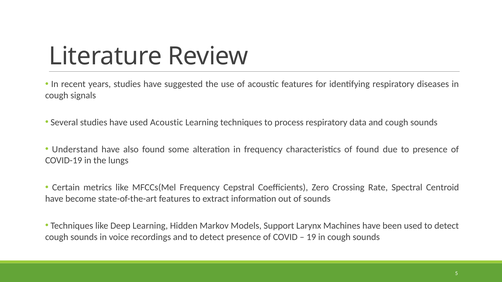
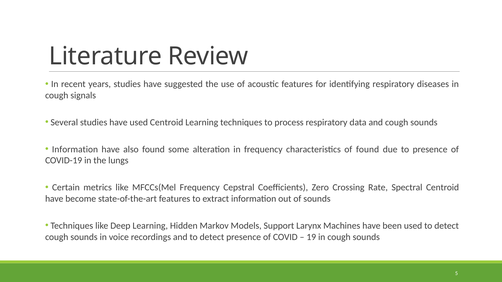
used Acoustic: Acoustic -> Centroid (167, 122)
Understand: Understand -> Information (75, 149)
